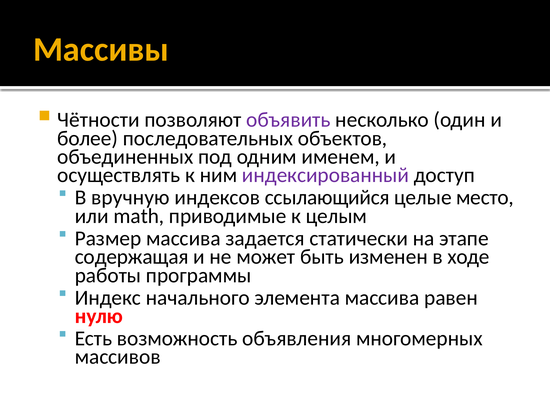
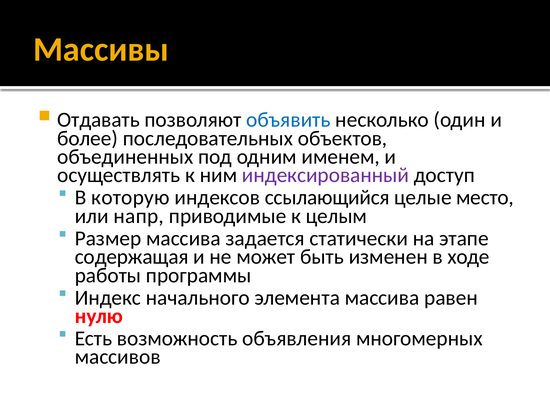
Чётности: Чётности -> Отдавать (98, 120)
объявить colour: purple -> blue (288, 120)
вручную: вручную -> которую (130, 198)
math: math -> напр (139, 216)
